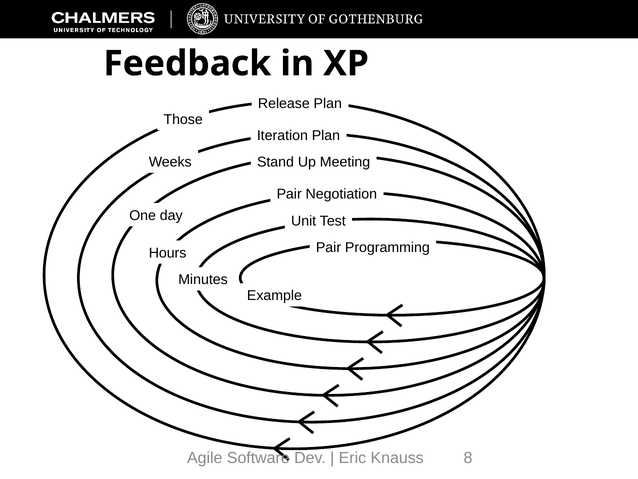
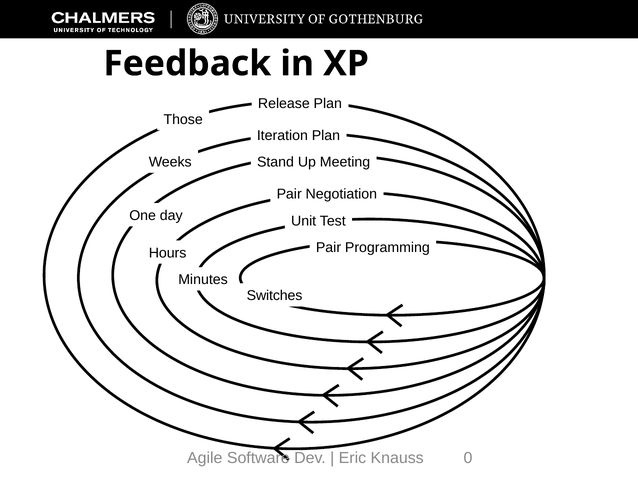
Example: Example -> Switches (275, 295)
8: 8 -> 0 (468, 457)
